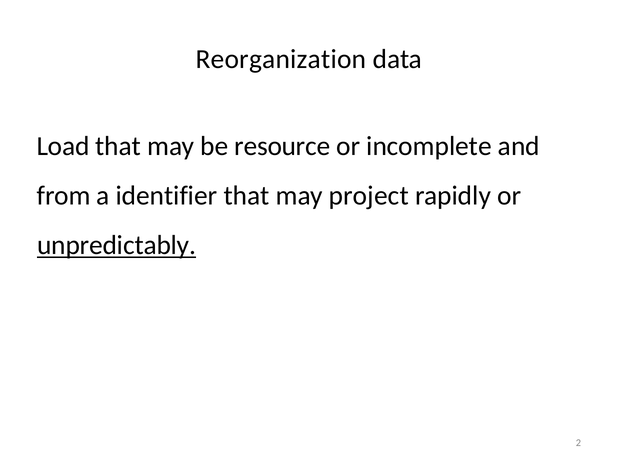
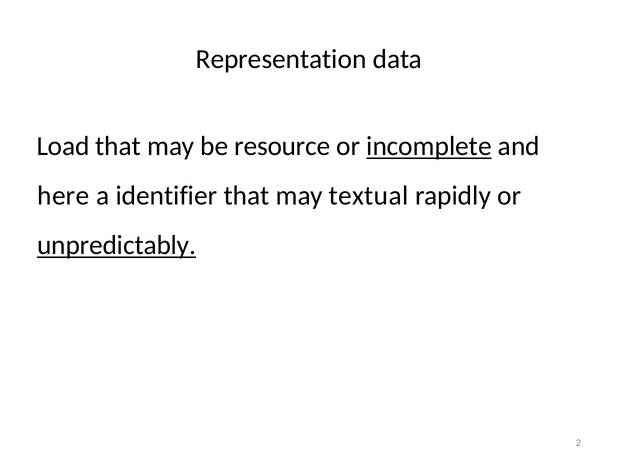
Reorganization: Reorganization -> Representation (281, 59)
incomplete underline: none -> present (429, 146)
from: from -> here (63, 196)
project: project -> textual (369, 196)
